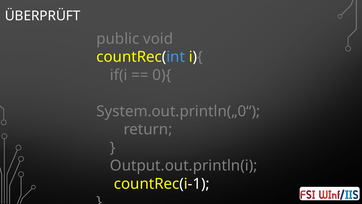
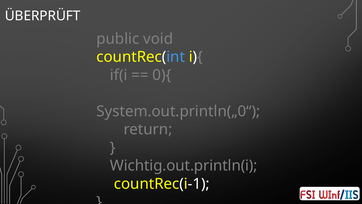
Output.out.println(i: Output.out.println(i -> Wichtig.out.println(i (184, 165)
